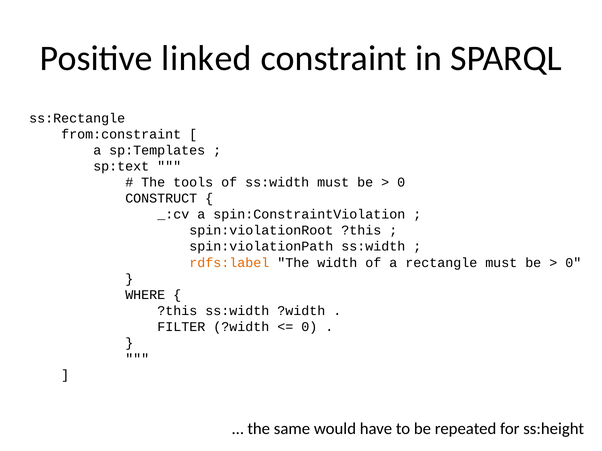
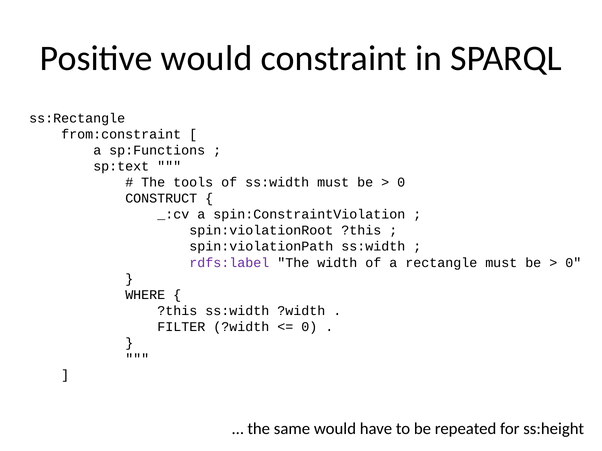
Positive linked: linked -> would (207, 58)
sp:Templates: sp:Templates -> sp:Functions (157, 151)
rdfs:label colour: orange -> purple (229, 263)
